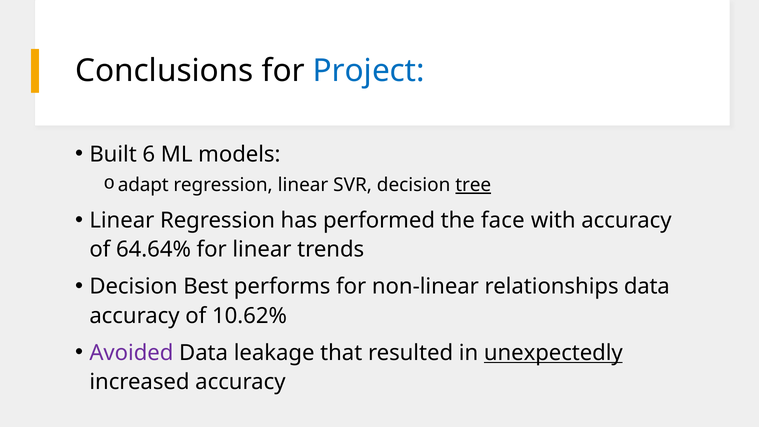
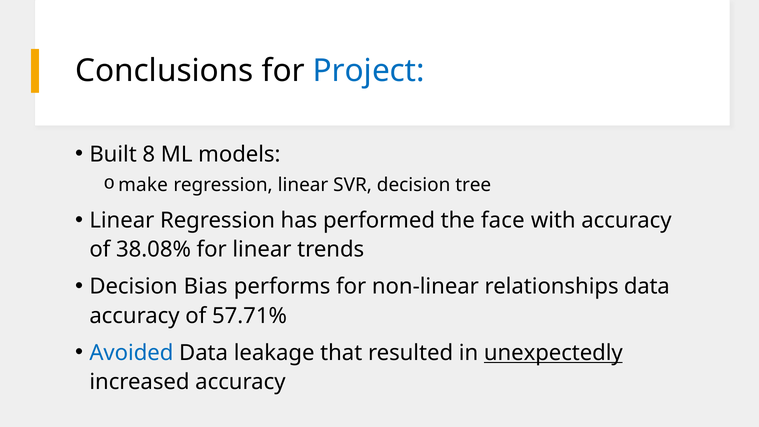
6: 6 -> 8 (149, 154)
adapt: adapt -> make (143, 185)
tree underline: present -> none (473, 185)
64.64%: 64.64% -> 38.08% (153, 250)
Best: Best -> Bias (206, 287)
10.62%: 10.62% -> 57.71% (249, 316)
Avoided colour: purple -> blue (131, 353)
